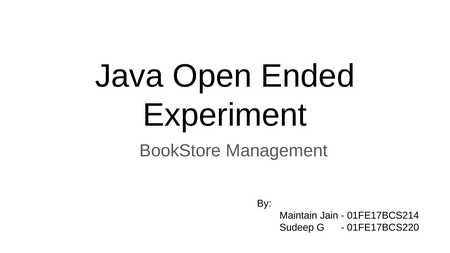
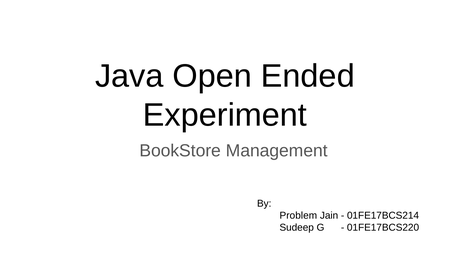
Maintain: Maintain -> Problem (298, 216)
